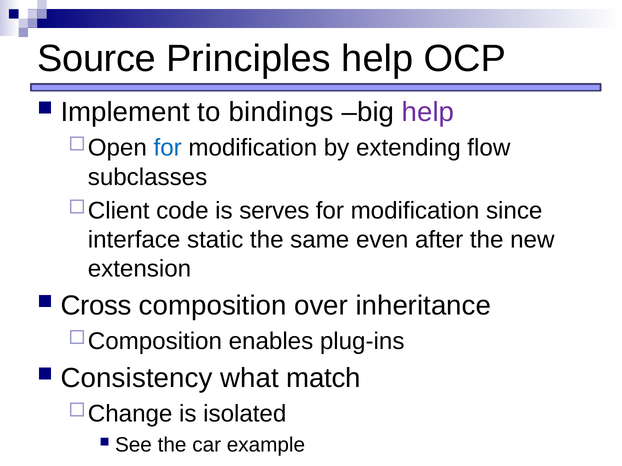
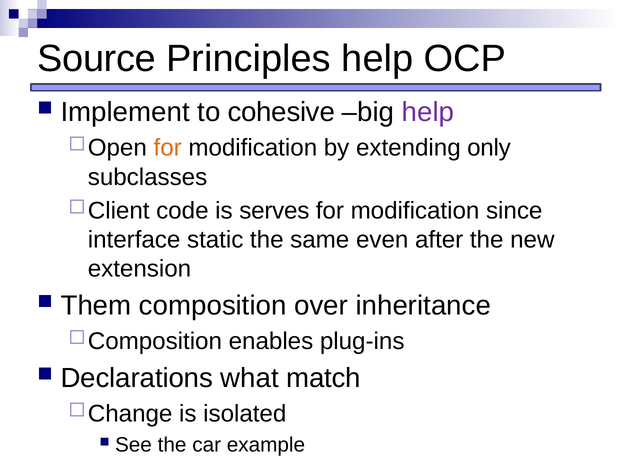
bindings: bindings -> cohesive (281, 112)
for colour: blue -> orange (168, 148)
flow: flow -> only (489, 148)
Cross: Cross -> Them (96, 306)
Consistency: Consistency -> Declarations (137, 379)
